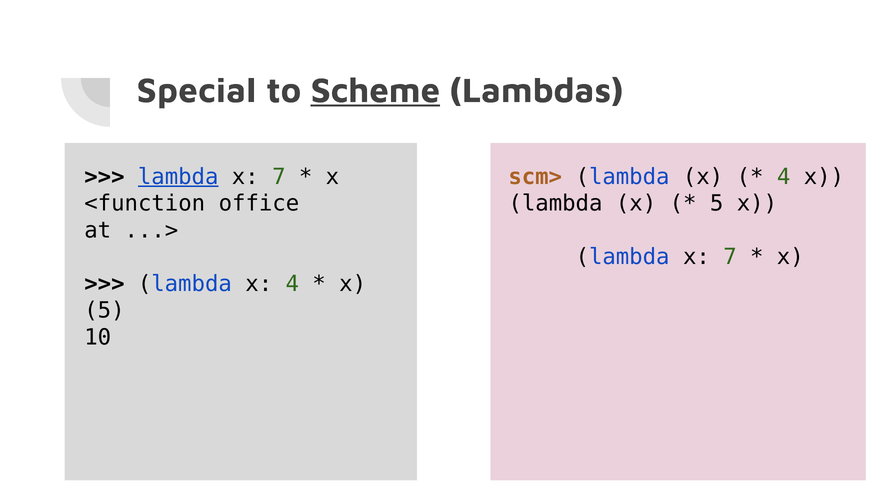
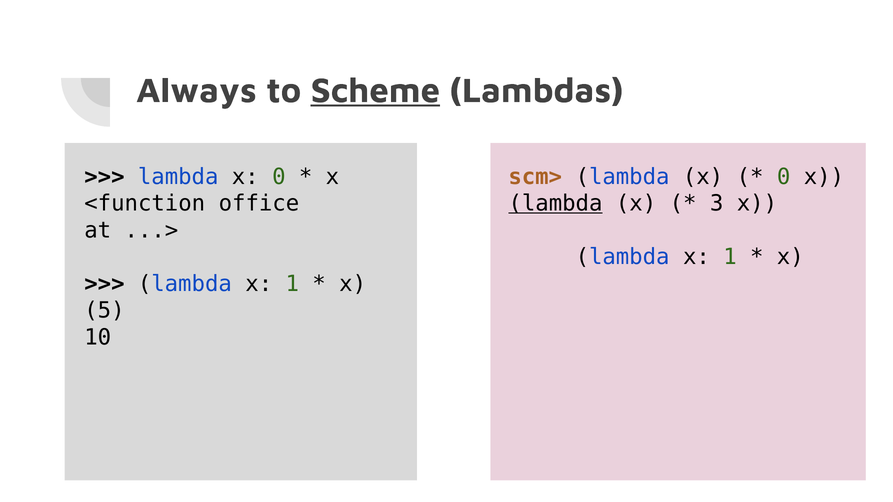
Special: Special -> Always (196, 91)
lambda underline: present -> none (178, 177)
7: 7 -> 0 (279, 177)
4: 4 -> 0 (784, 177)
lambda underline: none -> present (555, 204)
5: 5 -> 3 (717, 204)
scm> lambda x 7: 7 -> 1 (730, 257)
4: 4 -> 1 (292, 284)
